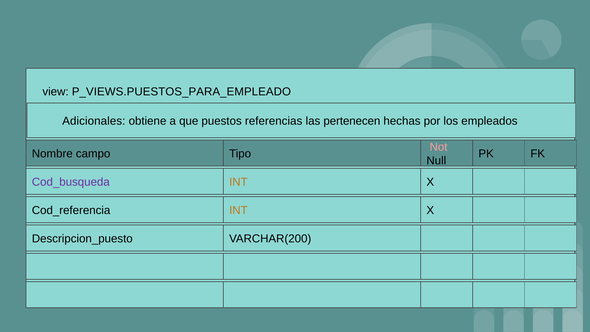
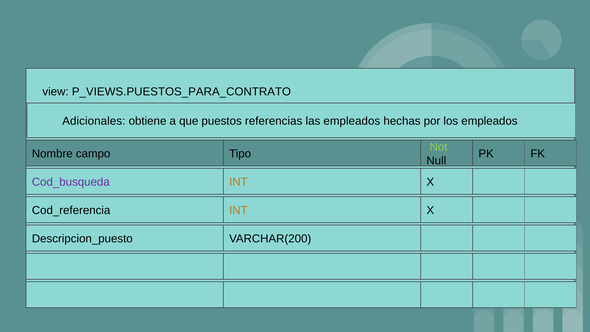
P_VIEWS.PUESTOS_PARA_EMPLEADO: P_VIEWS.PUESTOS_PARA_EMPLEADO -> P_VIEWS.PUESTOS_PARA_CONTRATO (181, 92)
las pertenecen: pertenecen -> empleados (352, 121)
Not colour: pink -> light green (439, 147)
